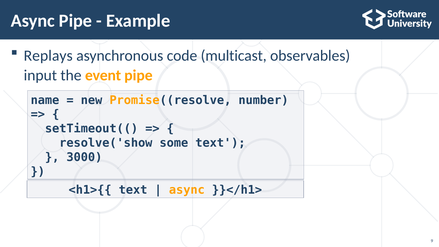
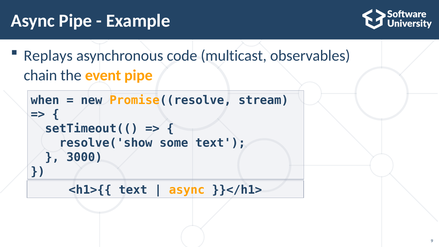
input: input -> chain (40, 75)
name: name -> when (45, 100)
number: number -> stream (263, 100)
